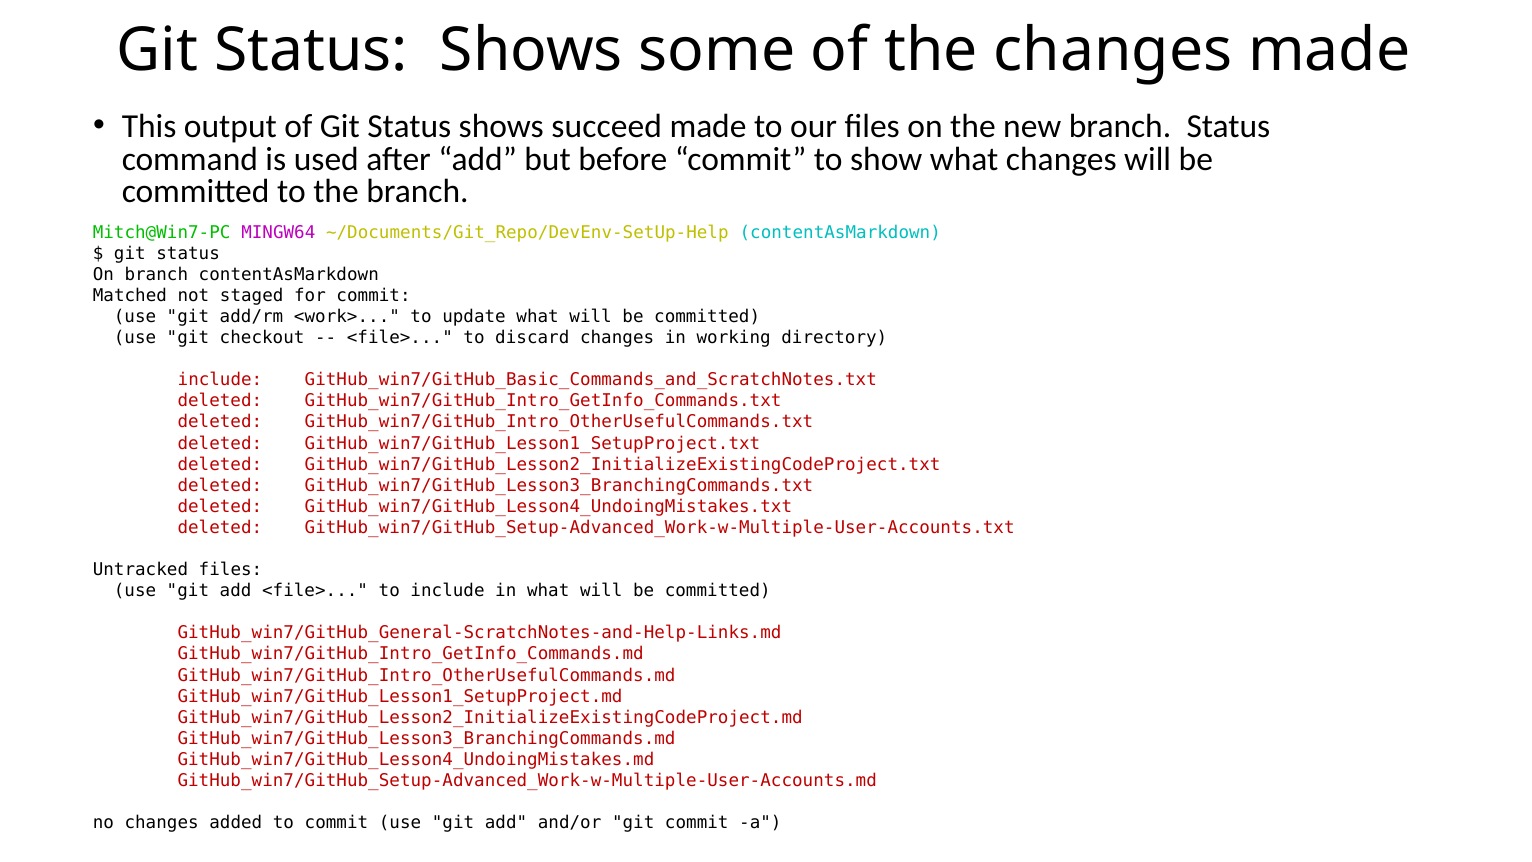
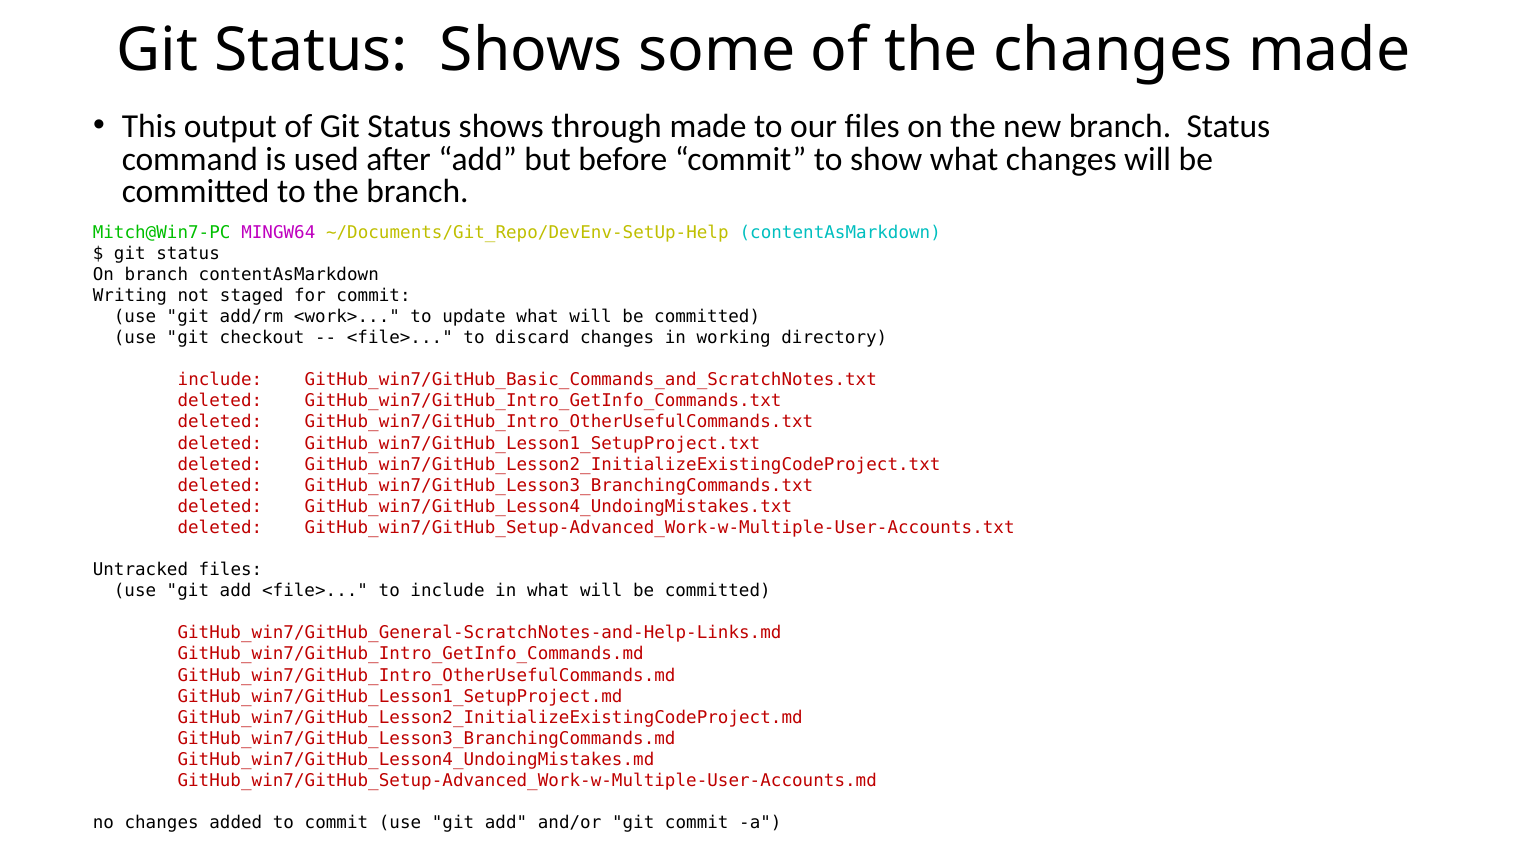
succeed: succeed -> through (607, 126)
Matched: Matched -> Writing (130, 296)
